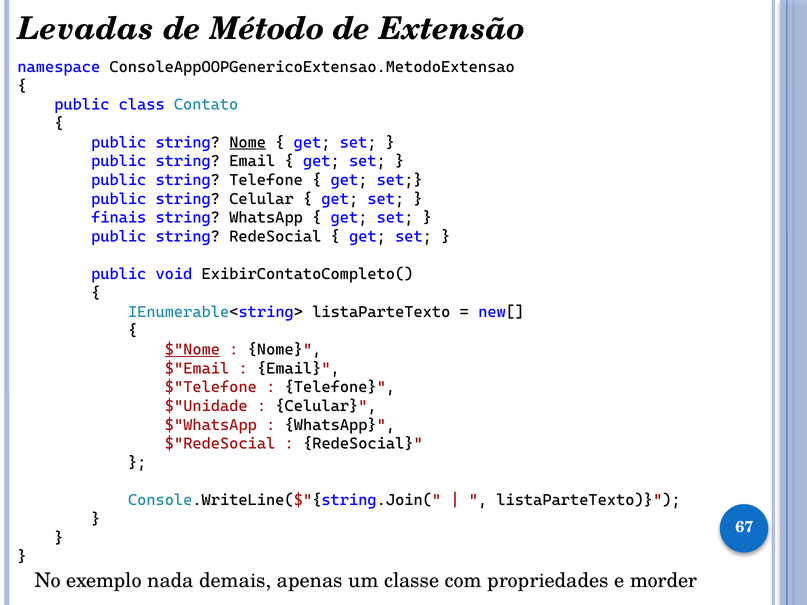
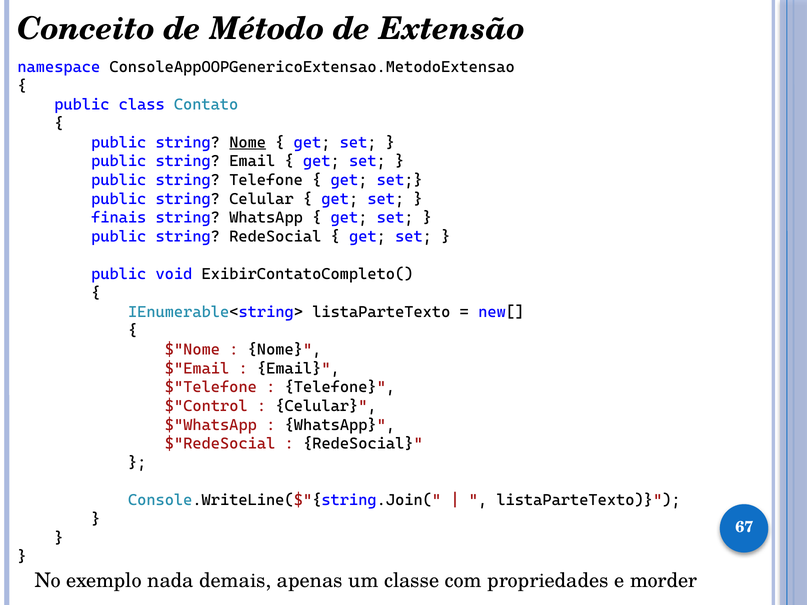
Levadas: Levadas -> Conceito (86, 29)
$"Nome underline: present -> none (192, 350)
$"Unidade: $"Unidade -> $"Control (206, 406)
